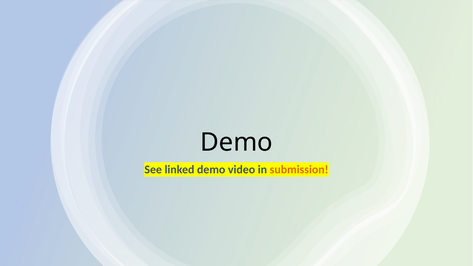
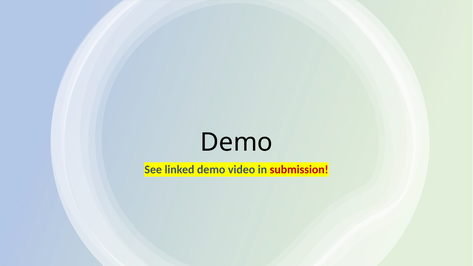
submission colour: orange -> red (299, 170)
